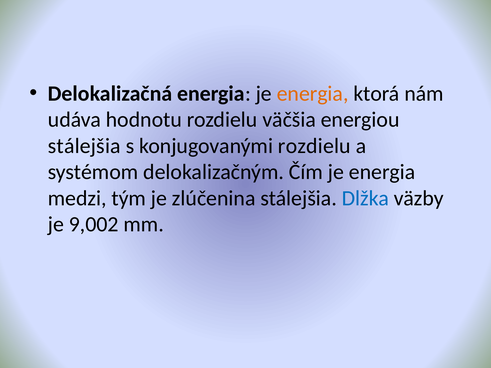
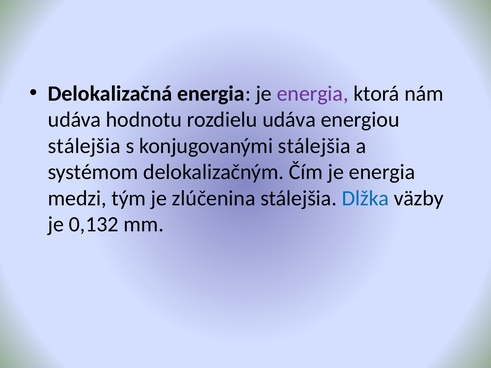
energia colour: orange -> purple (313, 94)
rozdielu väčšia: väčšia -> udáva (289, 120)
konjugovanými rozdielu: rozdielu -> stálejšia (314, 146)
9,002: 9,002 -> 0,132 (94, 225)
